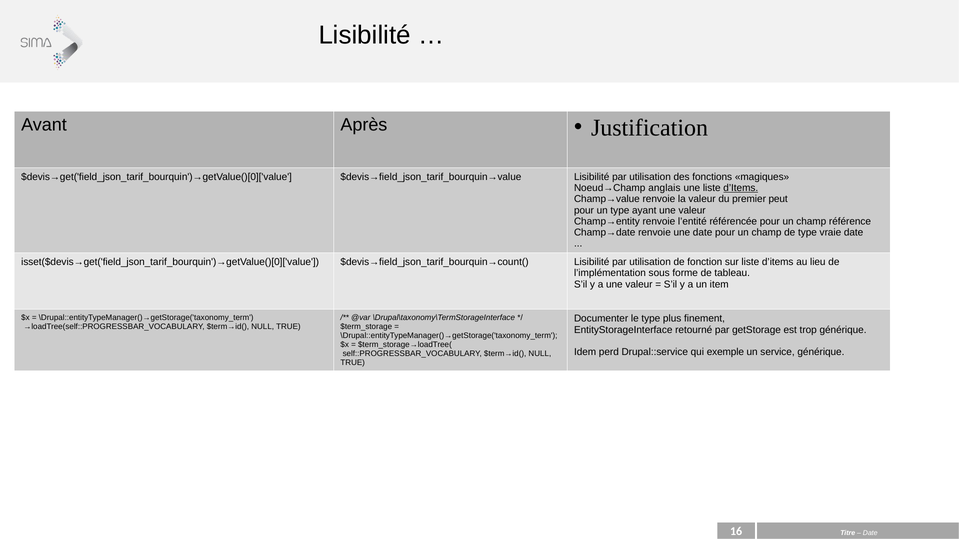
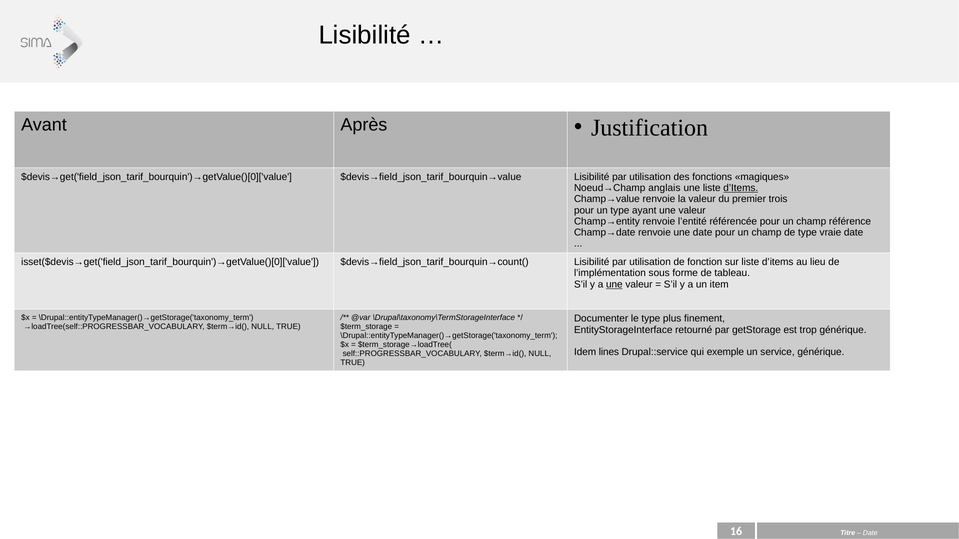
peut: peut -> trois (778, 199)
une underline: none -> present (614, 285)
perd: perd -> lines (609, 352)
